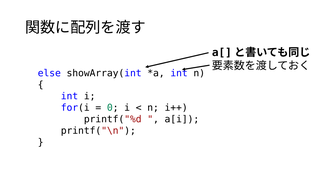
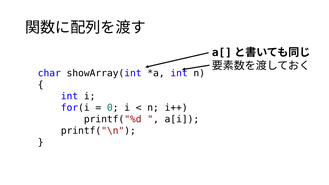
else: else -> char (49, 73)
